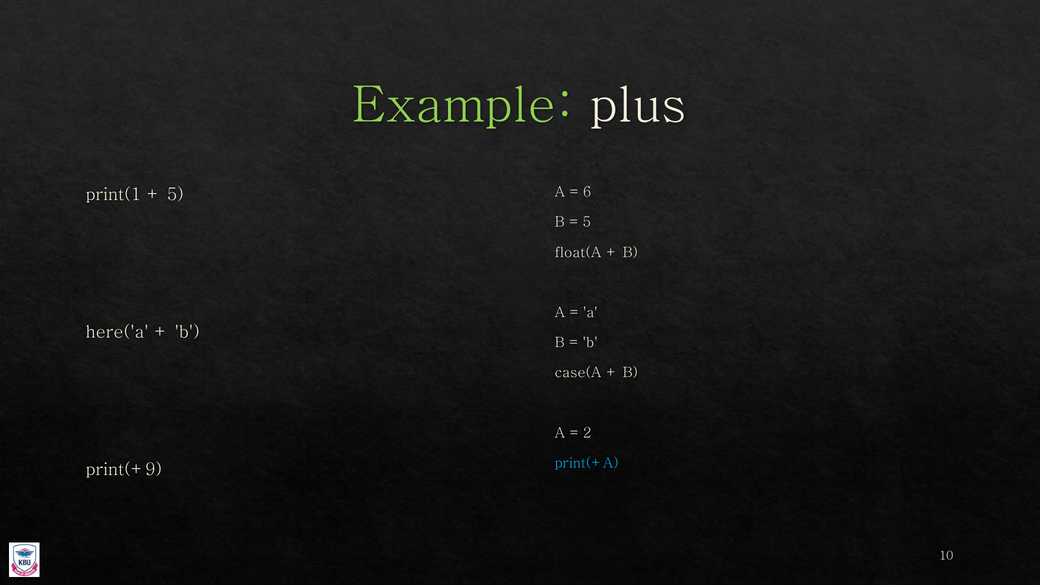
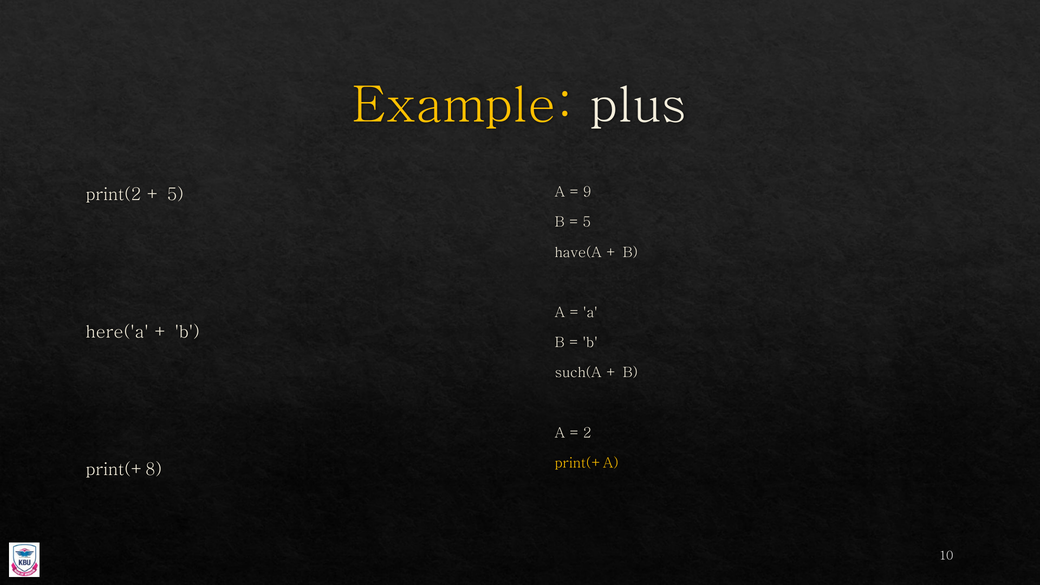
Example colour: light green -> yellow (463, 105)
6: 6 -> 9 (587, 192)
print(1: print(1 -> print(2 (113, 195)
float(A: float(A -> have(A (578, 252)
case(A: case(A -> such(A (578, 373)
print(+A colour: light blue -> yellow (587, 463)
print(+9: print(+9 -> print(+8 (124, 469)
